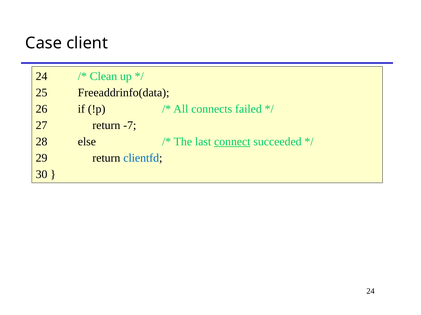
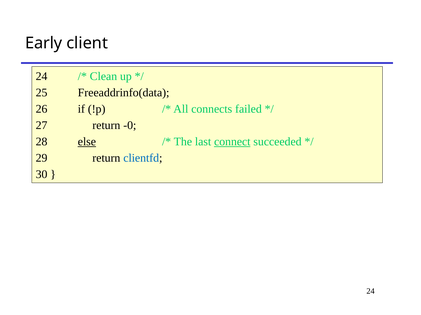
Case: Case -> Early (44, 43)
-7: -7 -> -0 (130, 126)
else underline: none -> present (87, 142)
